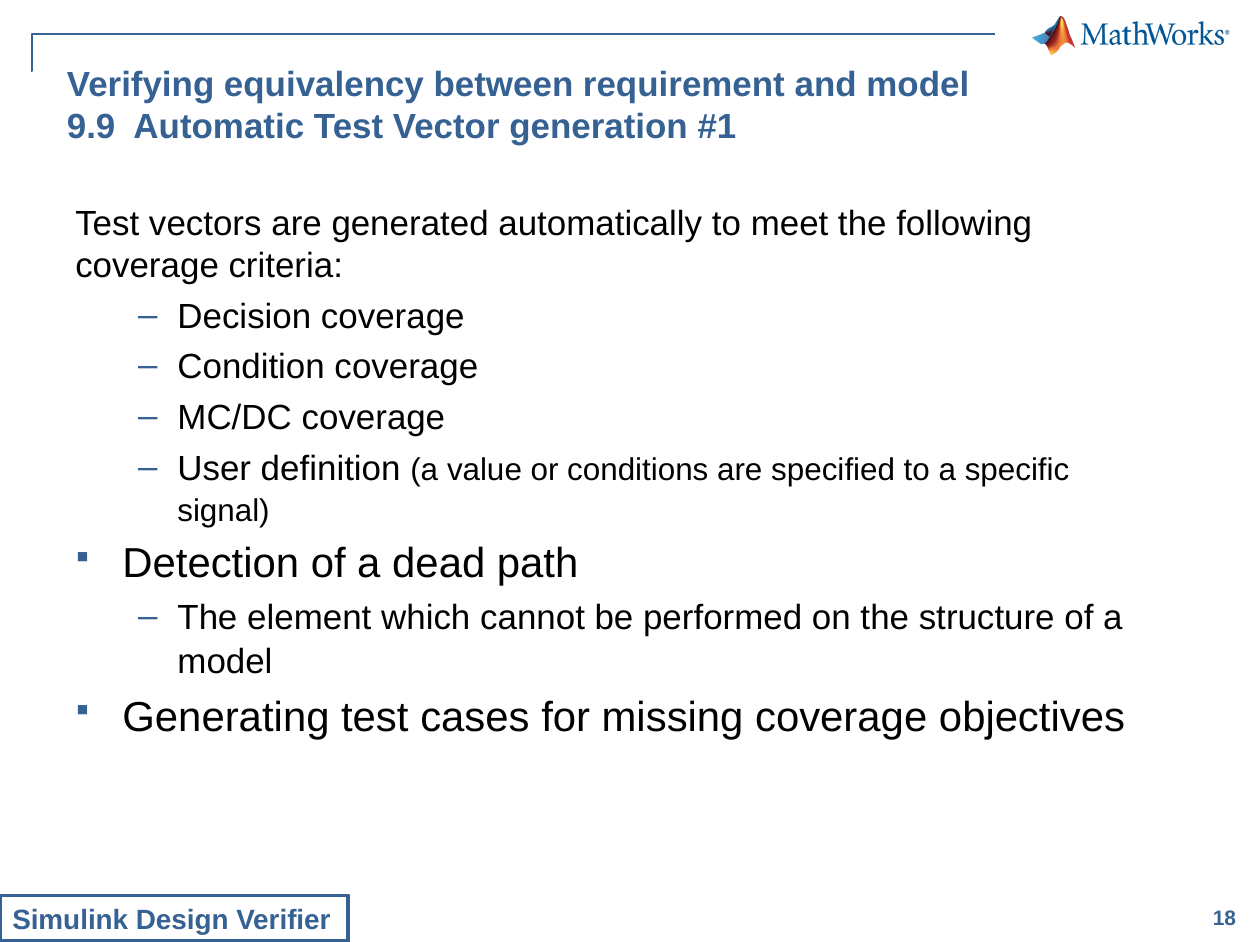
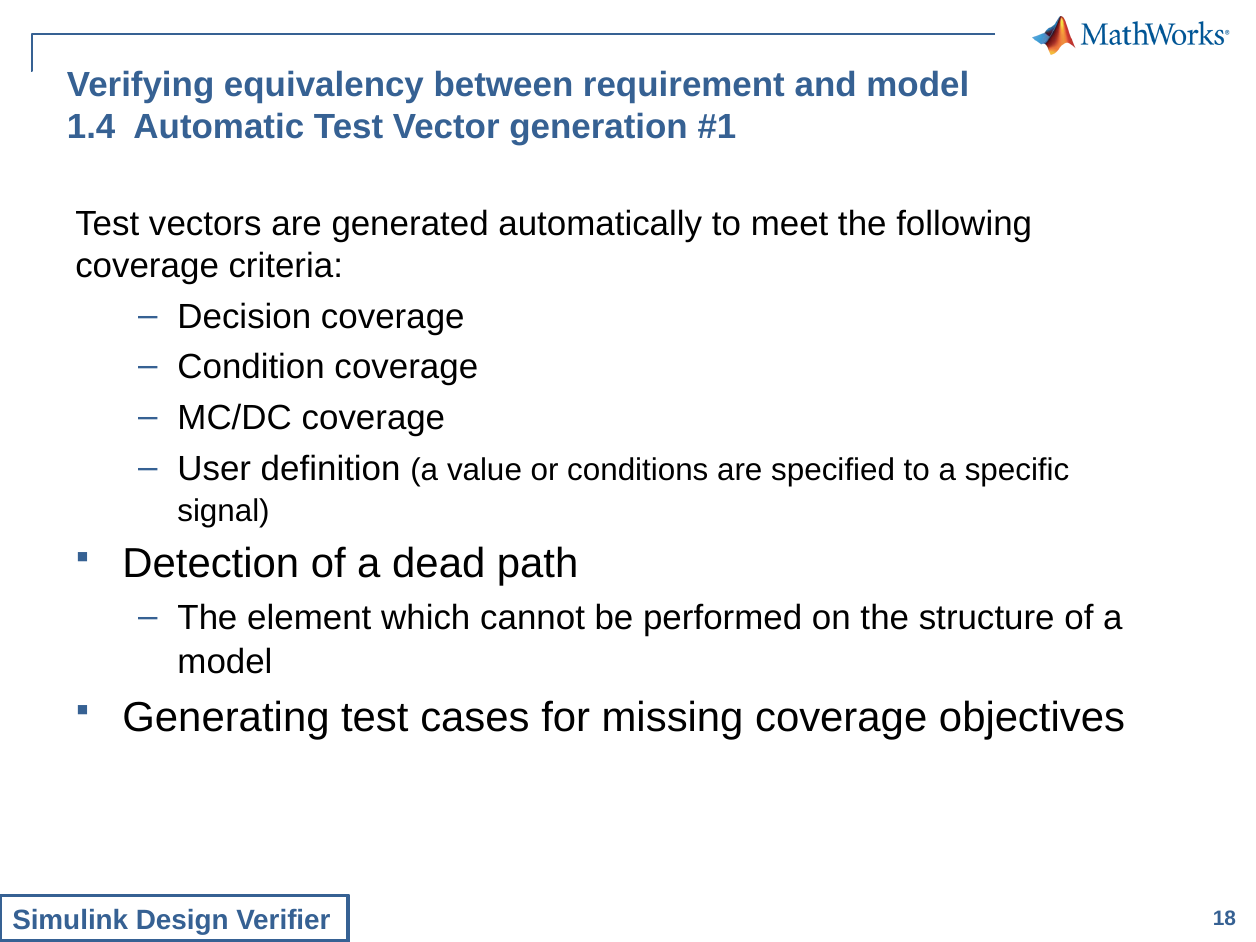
9.9: 9.9 -> 1.4 (91, 127)
